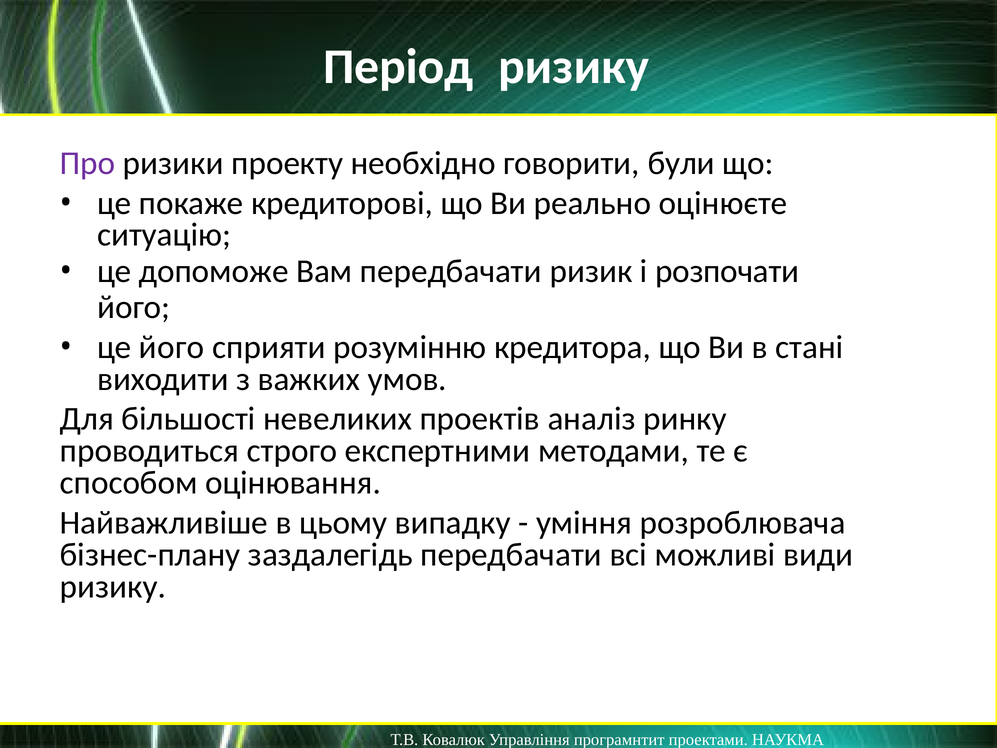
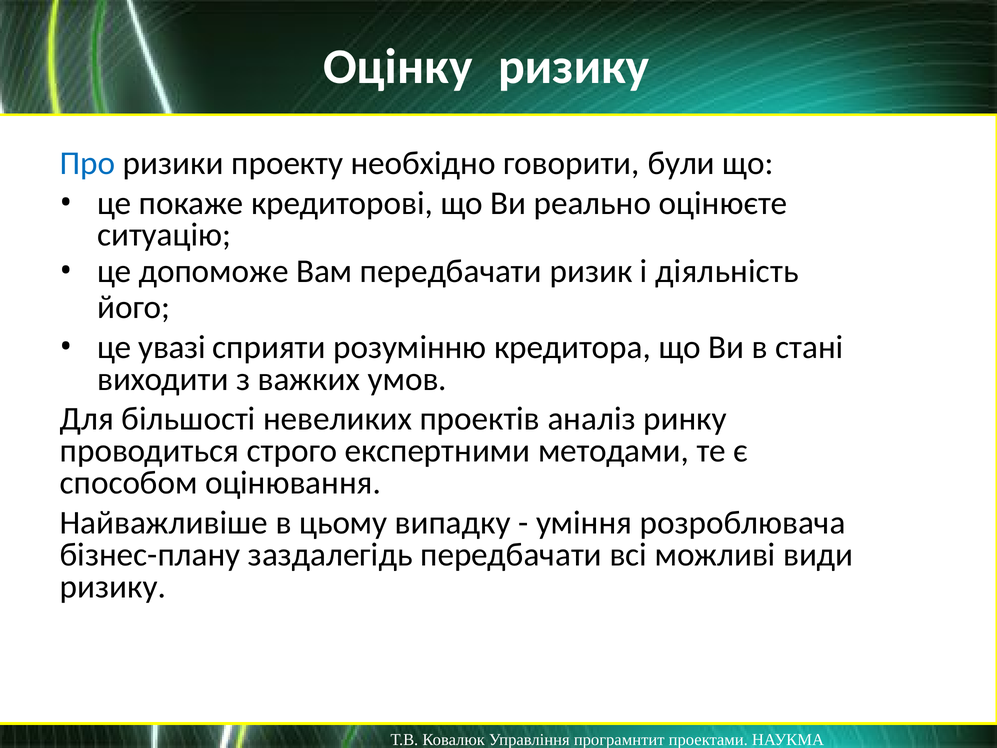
Період: Період -> Оцінку (398, 67)
Про colour: purple -> blue (88, 163)
розпочати: розпочати -> діяльність (727, 271)
це його: його -> увазі (172, 347)
